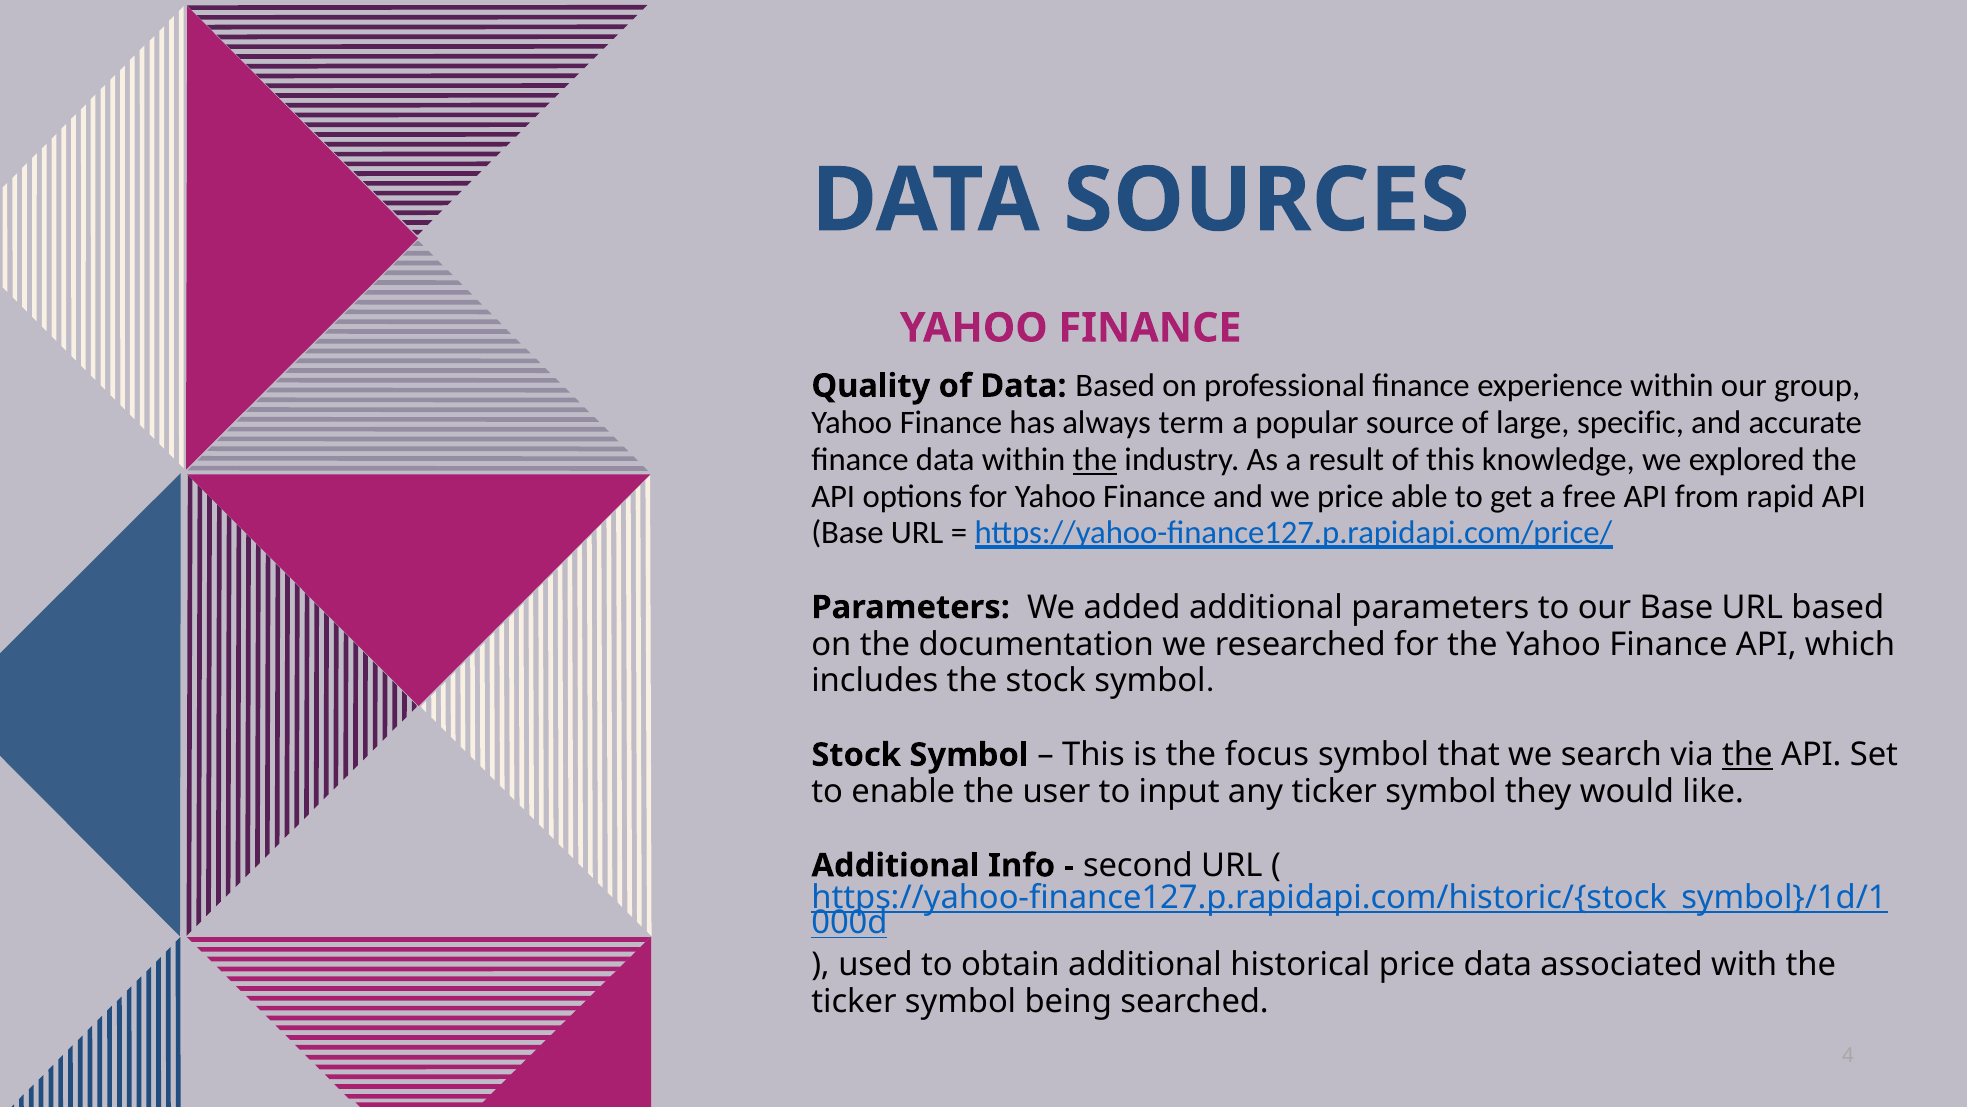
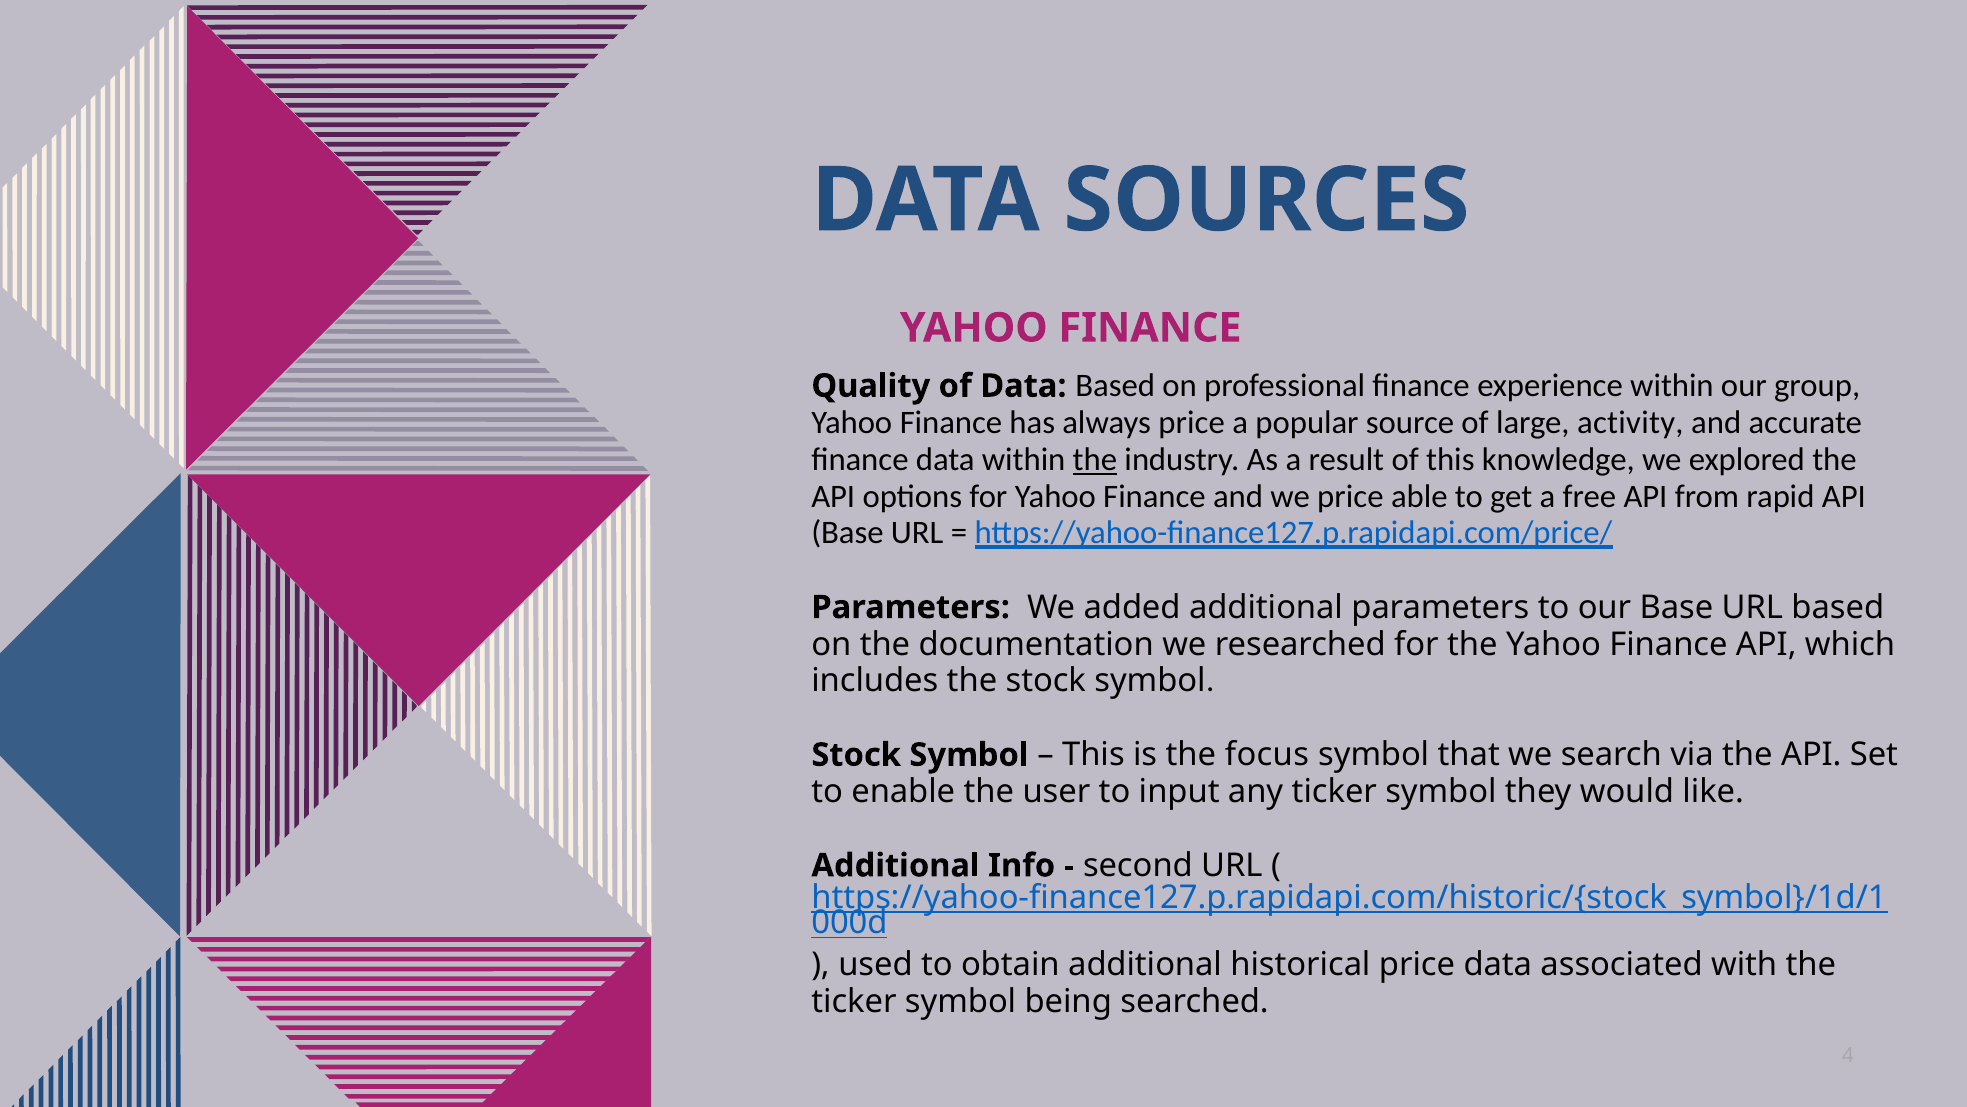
always term: term -> price (1192, 423)
specific: specific -> activity (1630, 423)
the underline: present -> none (1747, 755)
